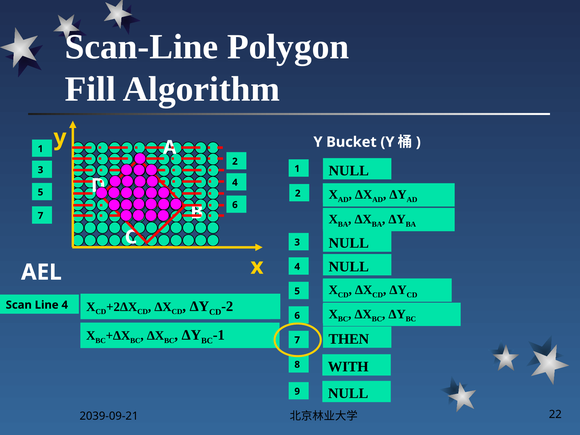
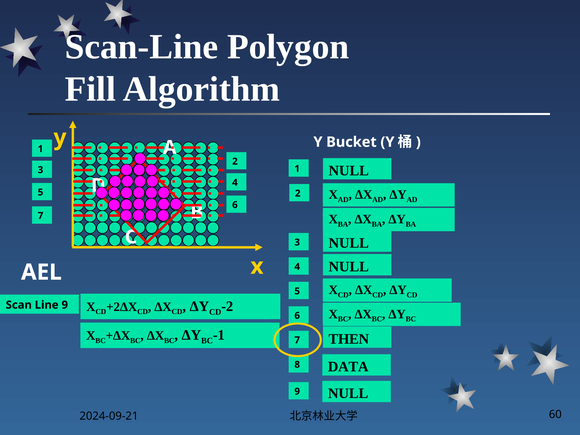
Line 4: 4 -> 9 (65, 305)
WITH: WITH -> DATA (348, 367)
2039-09-21: 2039-09-21 -> 2024-09-21 (109, 416)
22: 22 -> 60 (555, 414)
